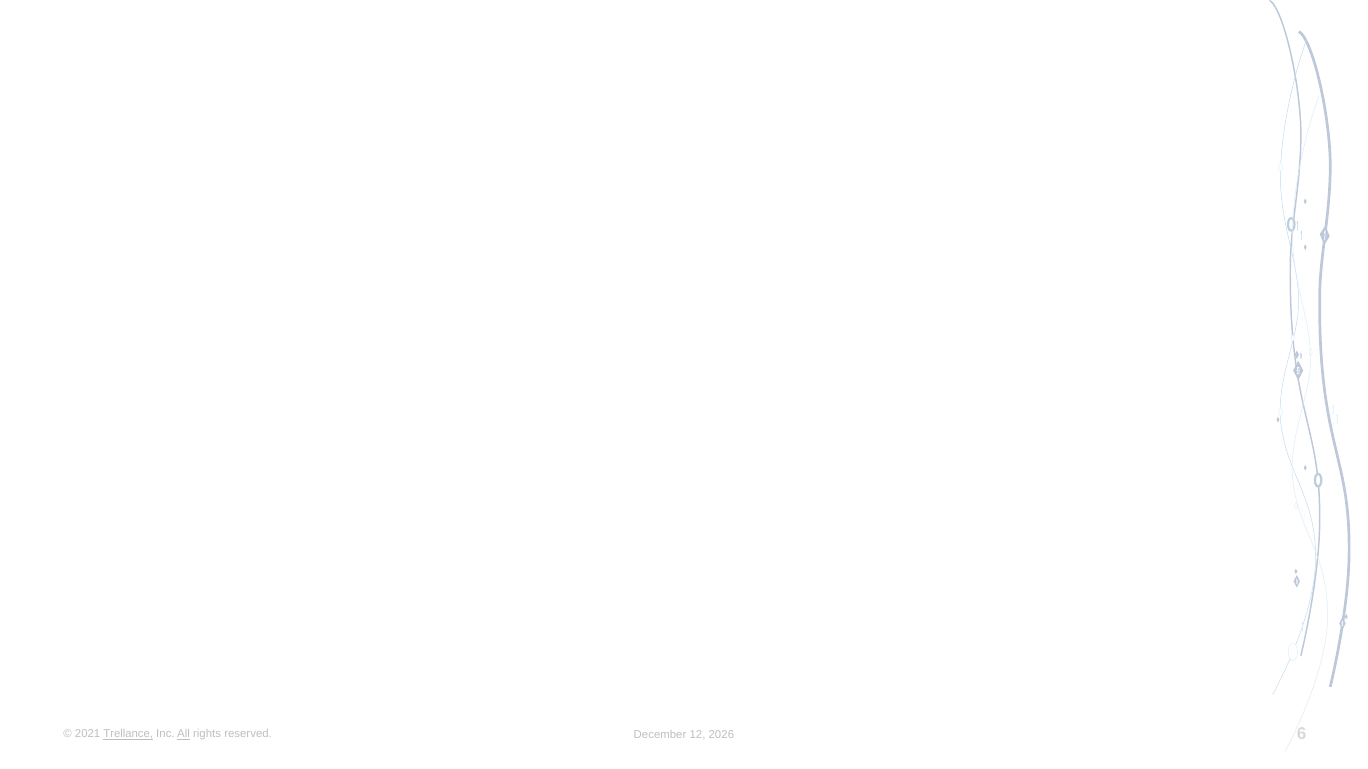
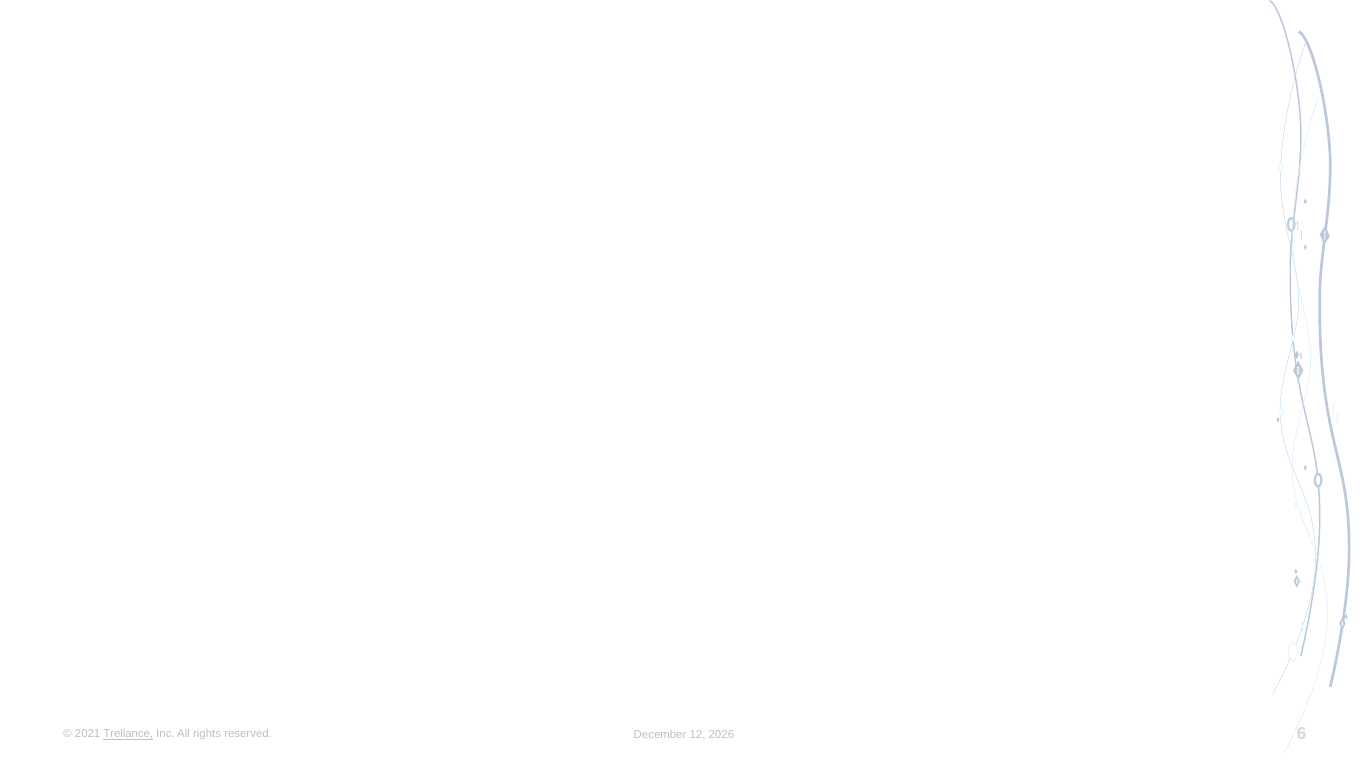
All underline: present -> none (184, 734)
